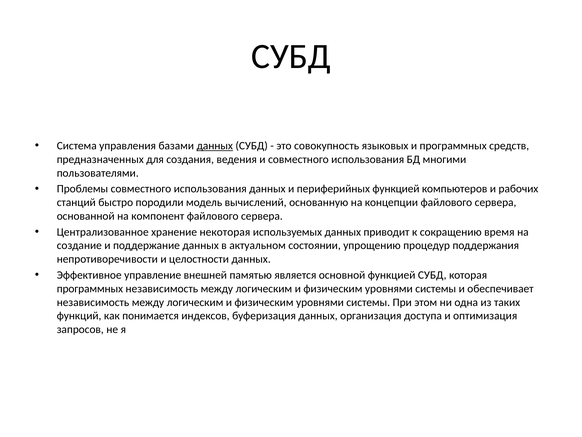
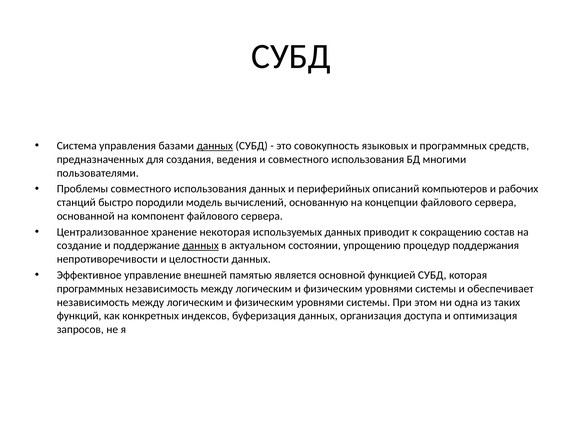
периферийных функцией: функцией -> описаний (396, 189)
время: время -> состав (499, 232)
данных underline: none -> present (201, 245)
понимается: понимается -> конкретных (151, 316)
